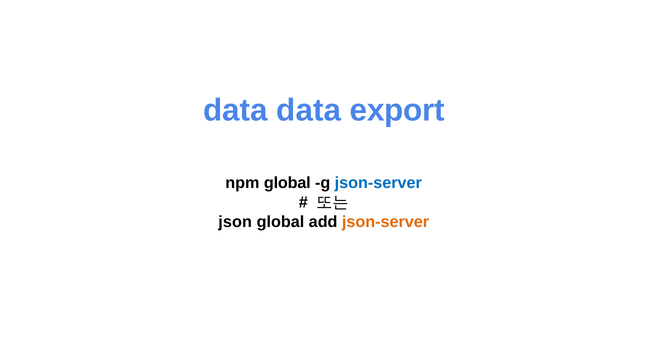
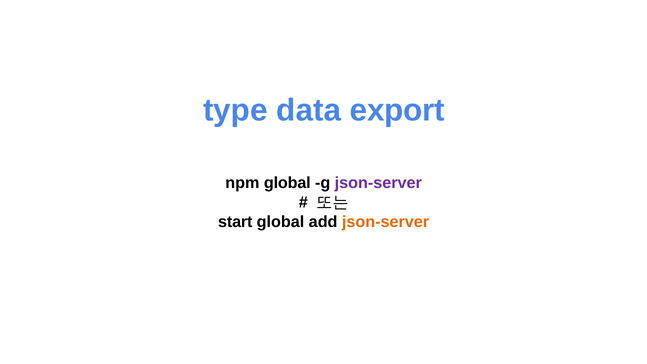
data: data -> type (235, 110)
json-server colour: blue -> purple (378, 183)
json: json -> start (235, 222)
